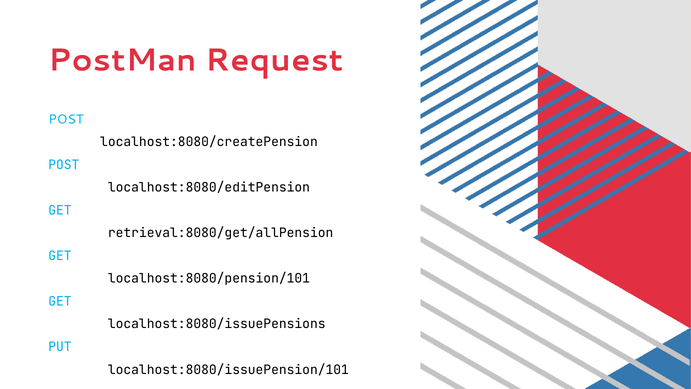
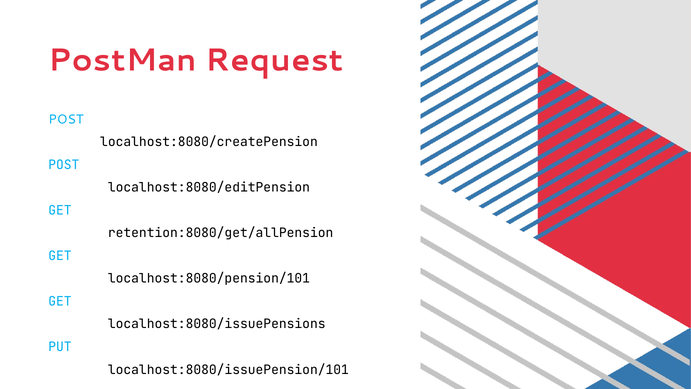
retrieval:8080/get/allPension: retrieval:8080/get/allPension -> retention:8080/get/allPension (221, 233)
